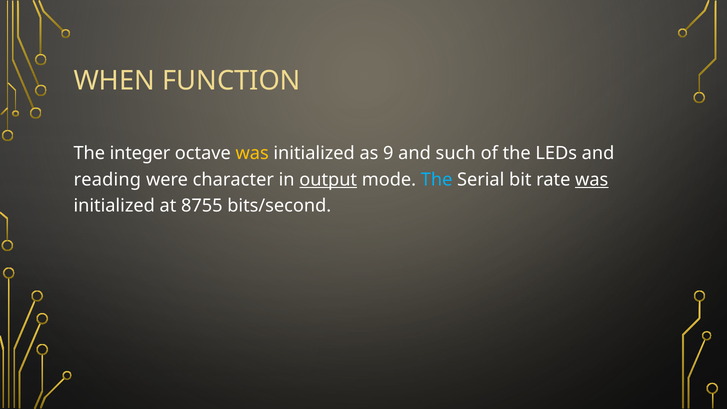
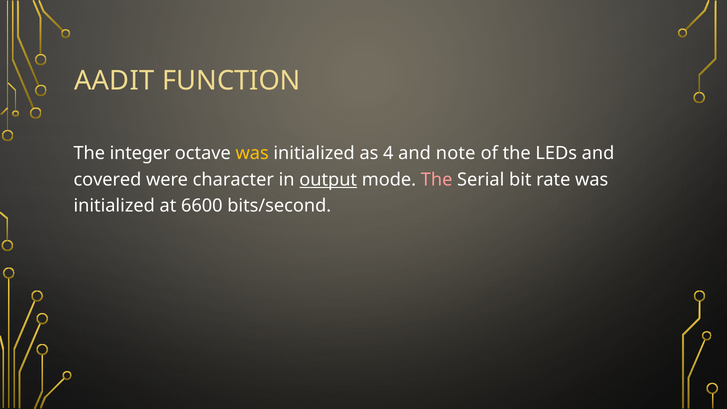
WHEN: WHEN -> AADIT (114, 81)
9: 9 -> 4 (388, 153)
such: such -> note (456, 153)
reading: reading -> covered (107, 180)
The colour: light blue -> pink (437, 180)
was underline: present -> none (592, 180)
8755: 8755 -> 6600 (202, 206)
